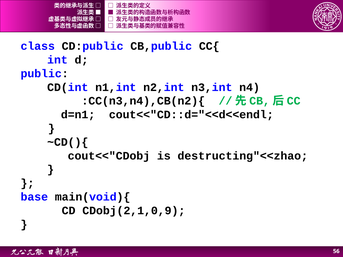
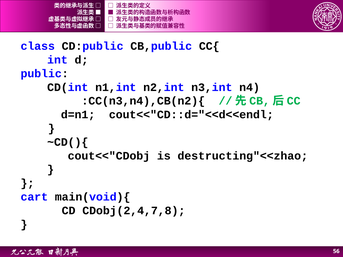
base: base -> cart (34, 197)
CDobj(2,1,0,9: CDobj(2,1,0,9 -> CDobj(2,4,7,8 (134, 211)
